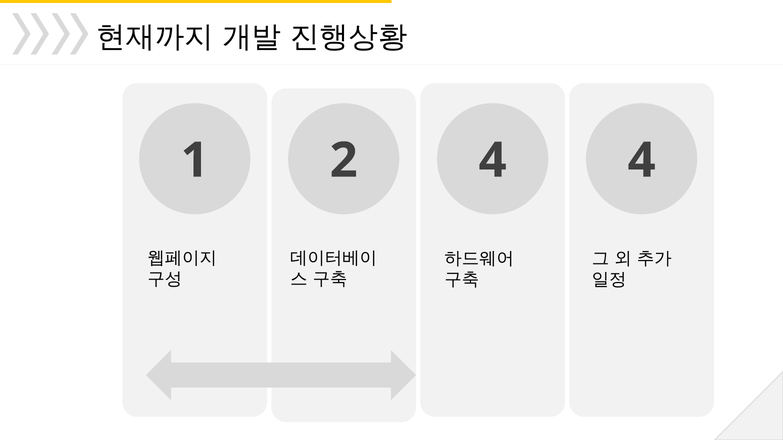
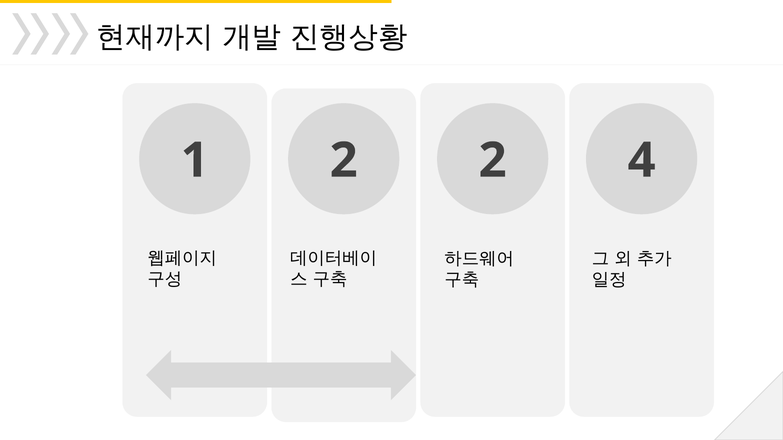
2 4: 4 -> 2 (493, 161)
